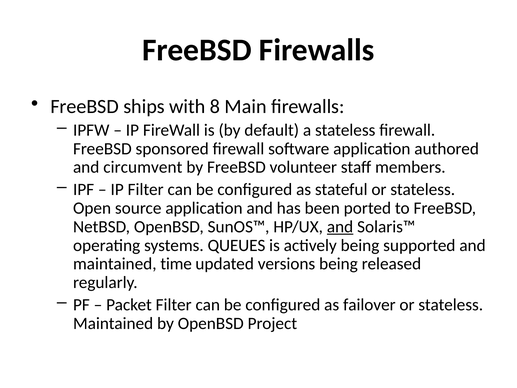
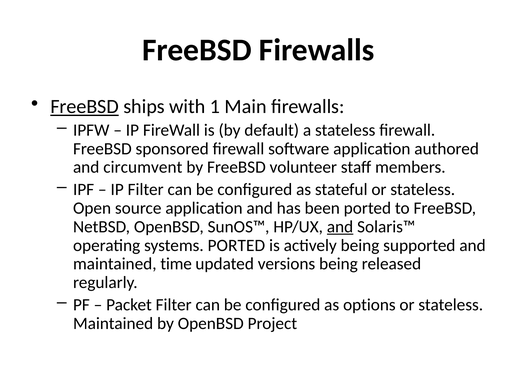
FreeBSD underline: none -> present (85, 107)
8: 8 -> 1 (215, 107)
systems QUEUES: QUEUES -> PORTED (236, 245)
failover: failover -> options (369, 305)
